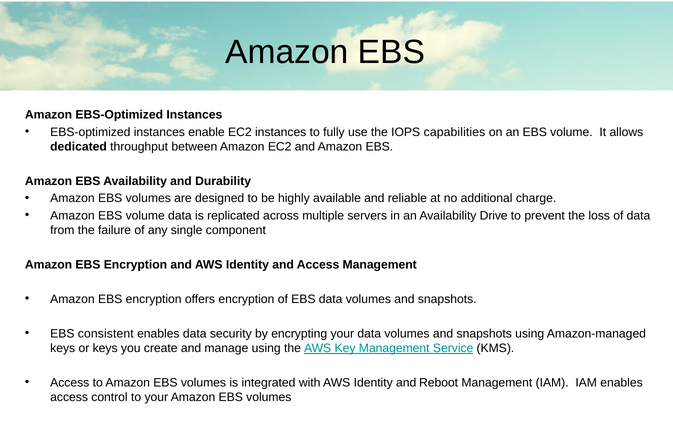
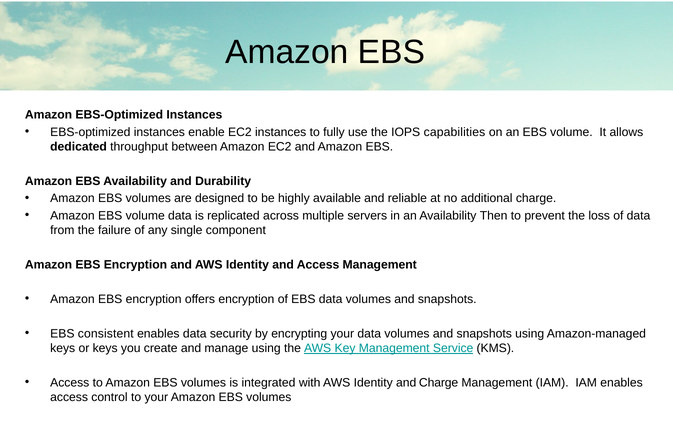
Drive: Drive -> Then (494, 216)
and Reboot: Reboot -> Charge (439, 382)
